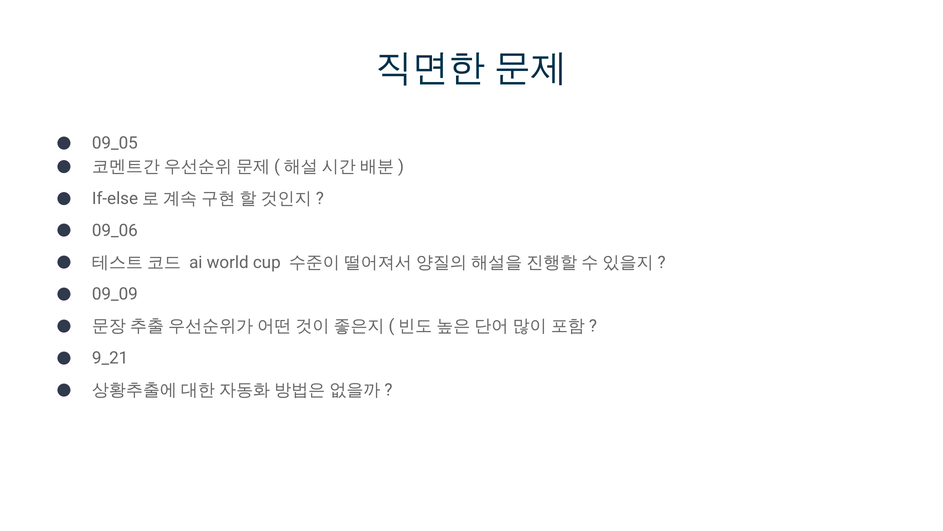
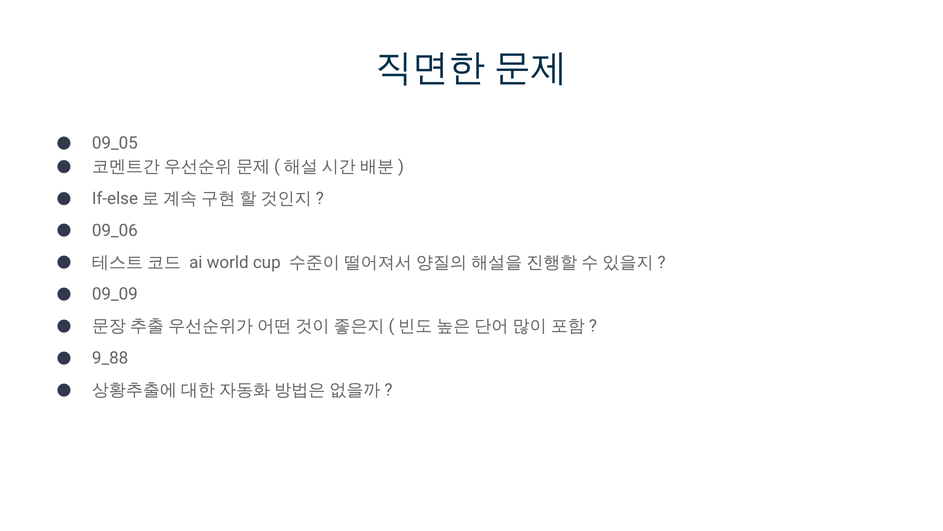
9_21: 9_21 -> 9_88 (110, 358)
